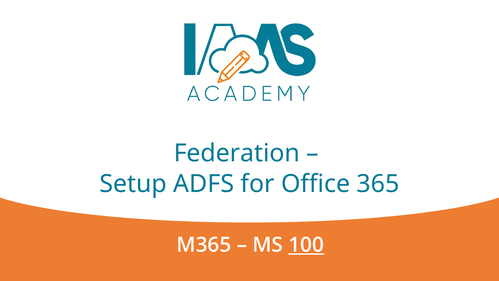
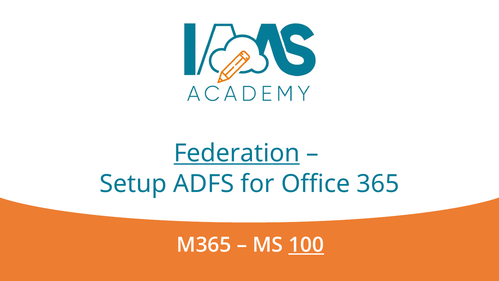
Federation underline: none -> present (237, 153)
